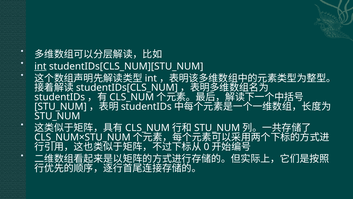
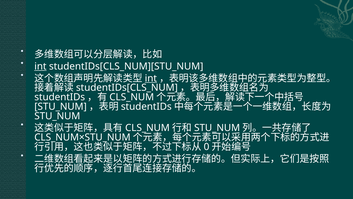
int underline: none -> present (151, 78)
